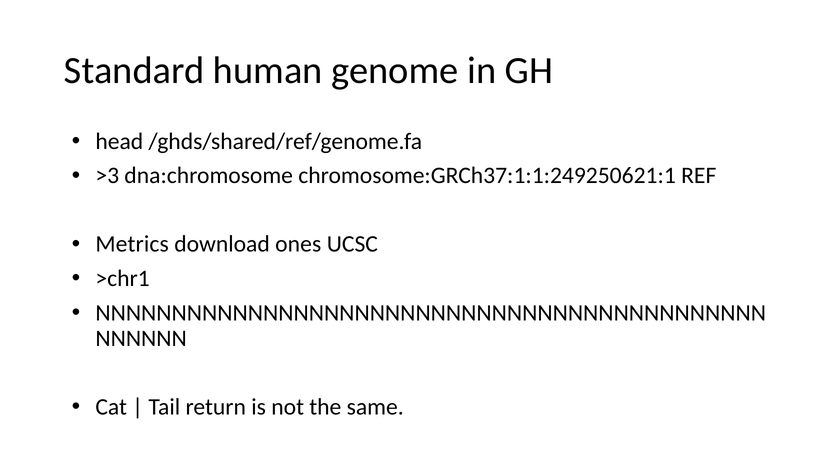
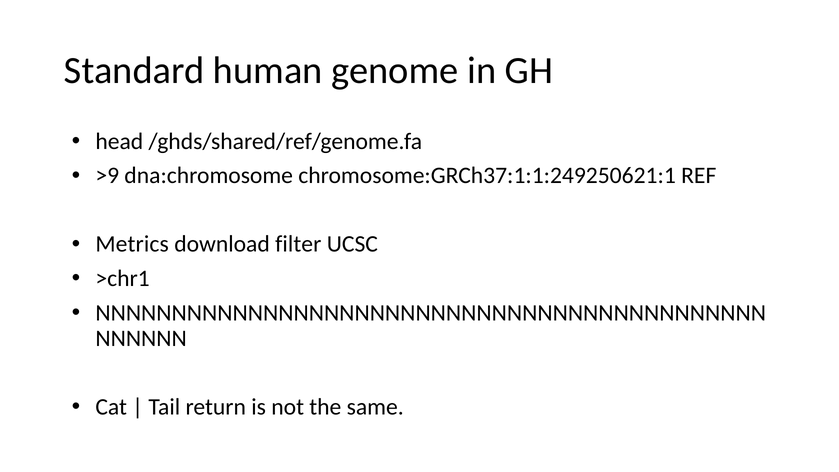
>3: >3 -> >9 (107, 176)
ones: ones -> filter (298, 244)
